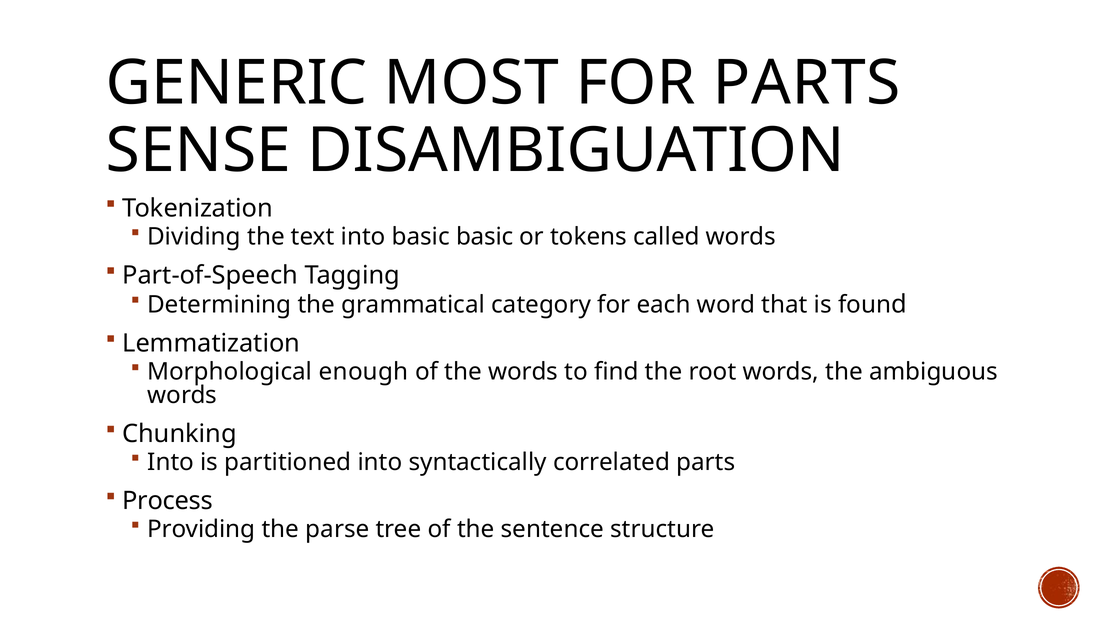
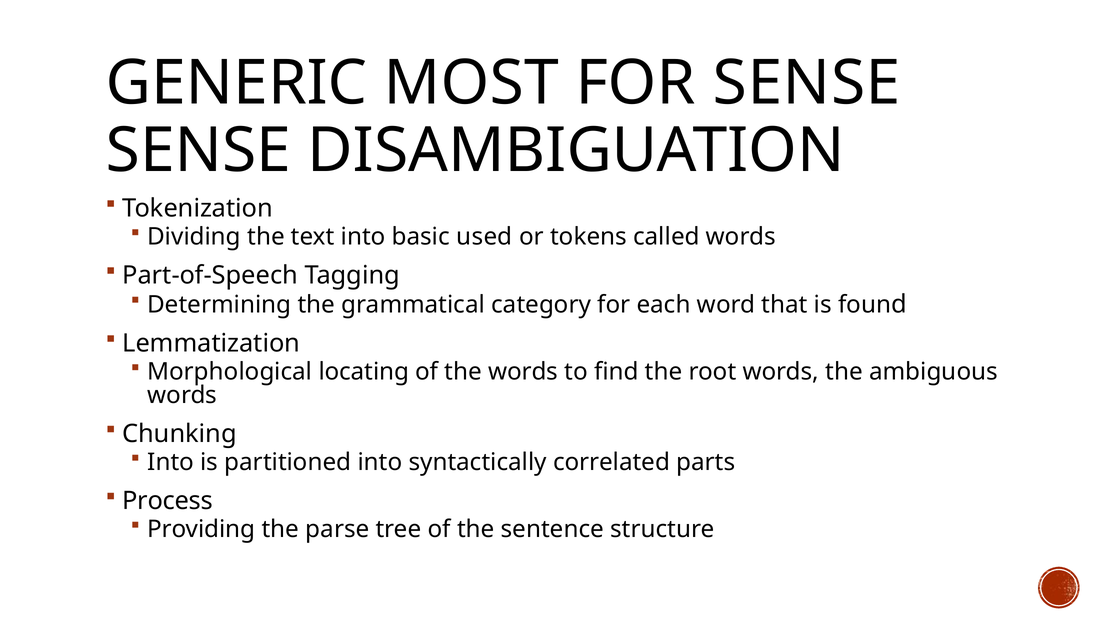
FOR PARTS: PARTS -> SENSE (807, 83)
basic basic: basic -> used (484, 237)
enough: enough -> locating (364, 372)
